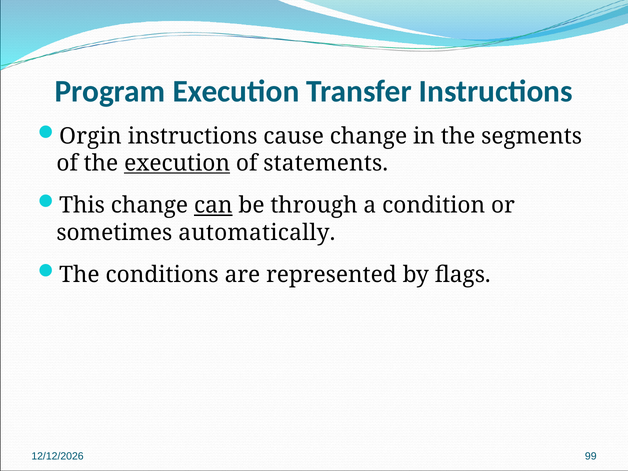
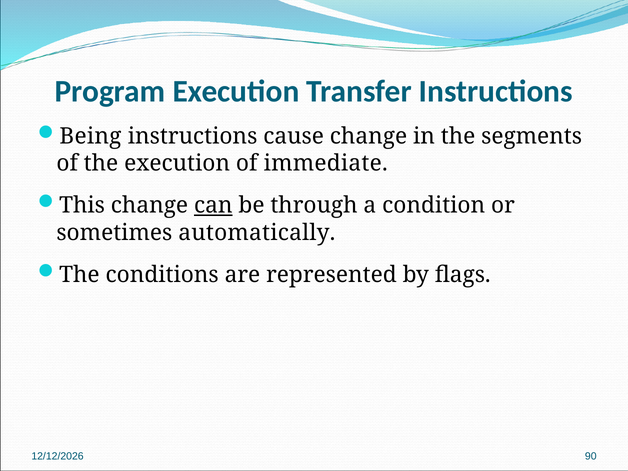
Orgin: Orgin -> Being (90, 136)
execution underline: present -> none (177, 163)
statements: statements -> immediate (326, 163)
99: 99 -> 90 (591, 456)
